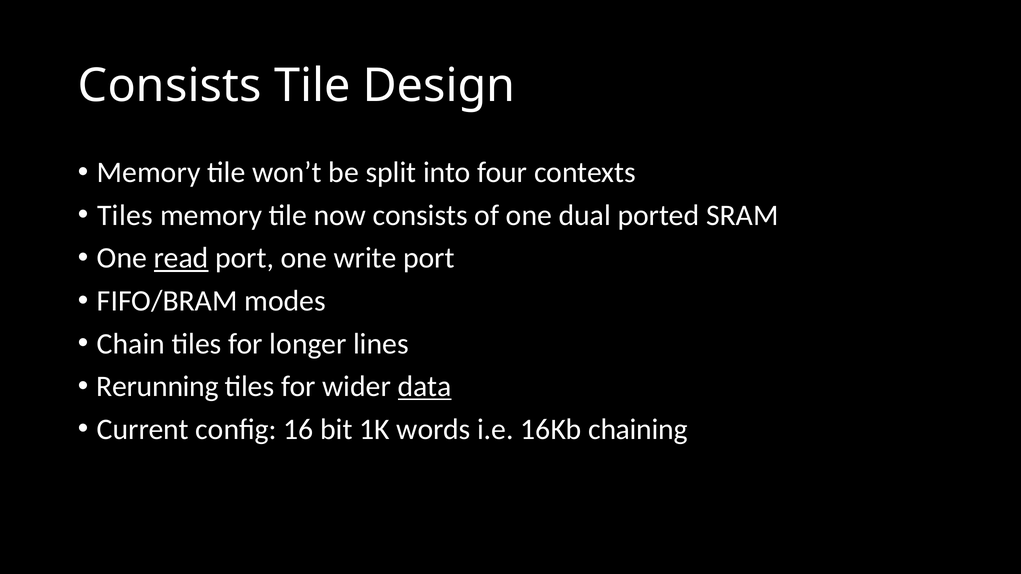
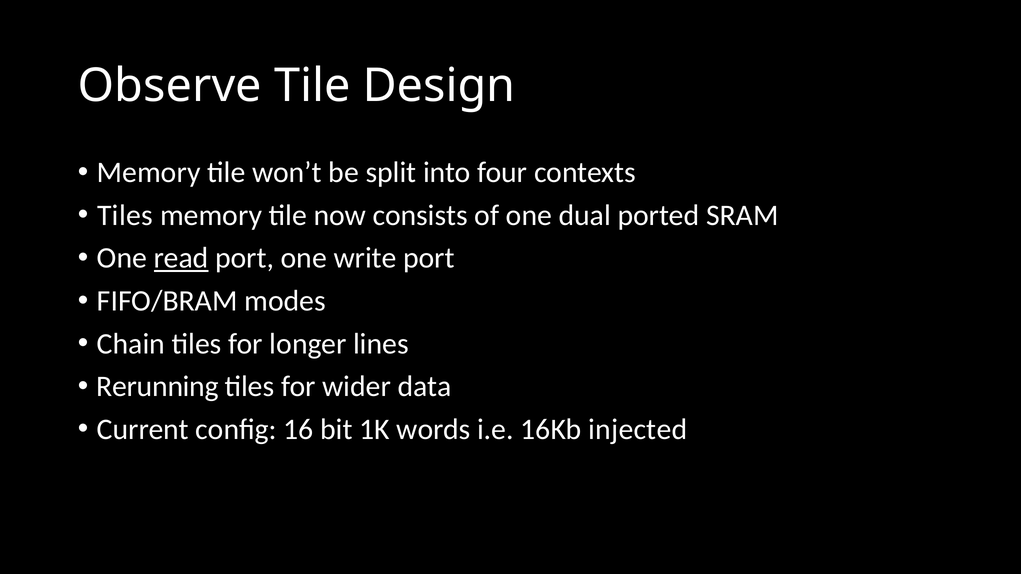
Consists: Consists -> Observe (170, 86)
data underline: present -> none (425, 387)
chaining: chaining -> injected (638, 429)
